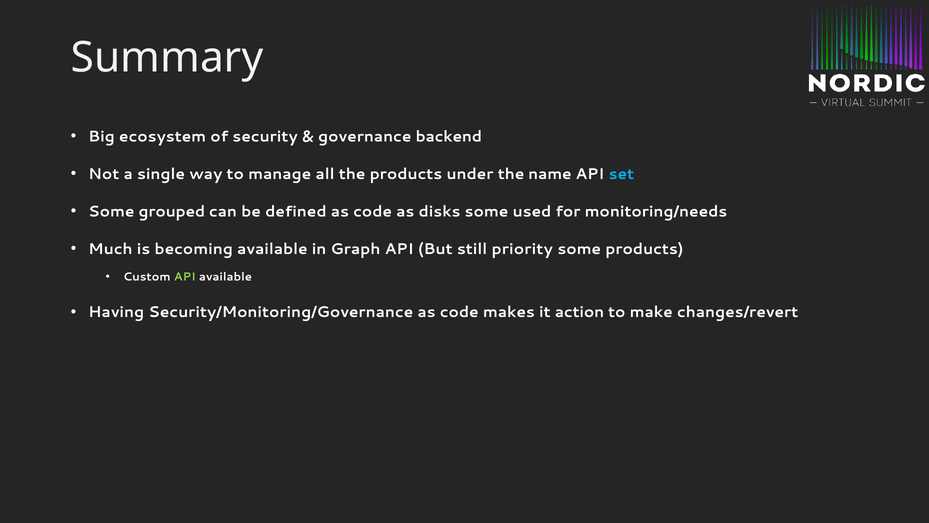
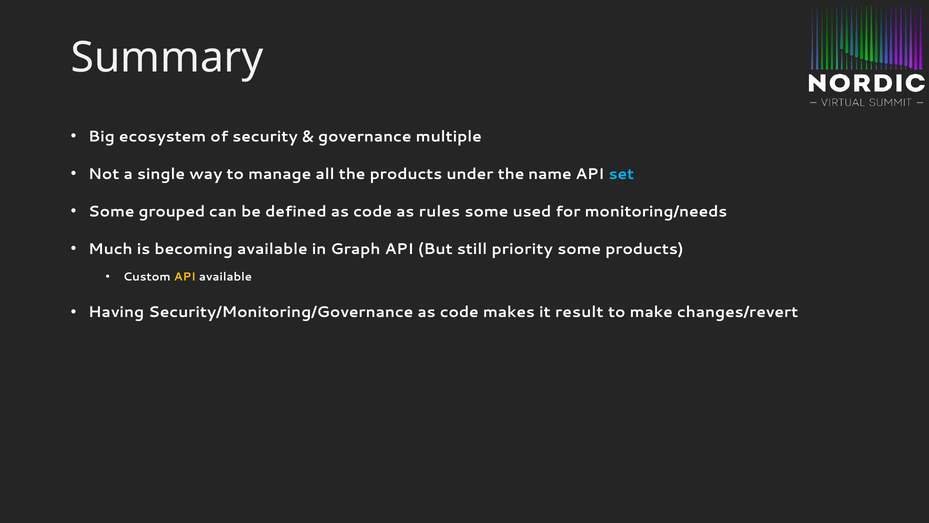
backend: backend -> multiple (449, 136)
disks: disks -> rules (439, 211)
API colour: light green -> yellow (185, 277)
action: action -> result (579, 312)
